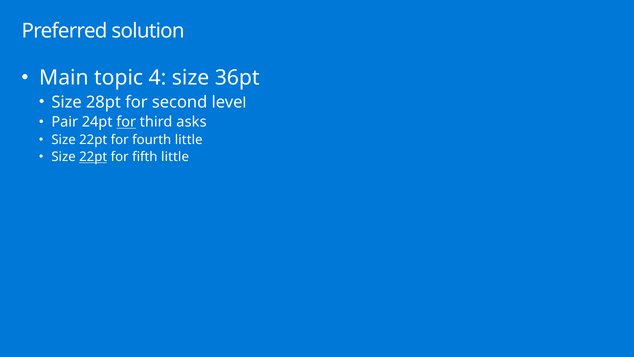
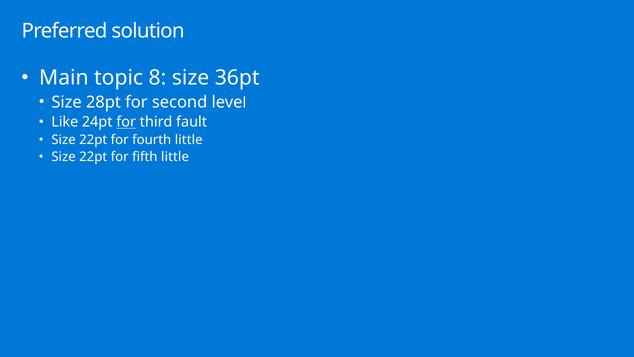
4: 4 -> 8 (157, 78)
Pair: Pair -> Like (65, 122)
asks: asks -> fault (192, 122)
22pt underline: present -> none (93, 157)
